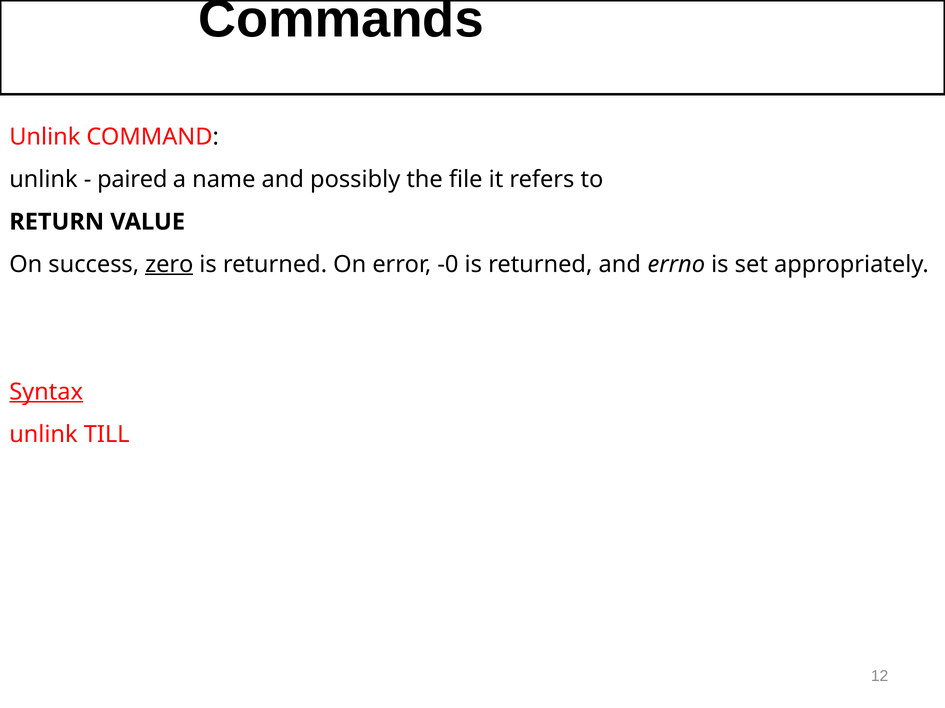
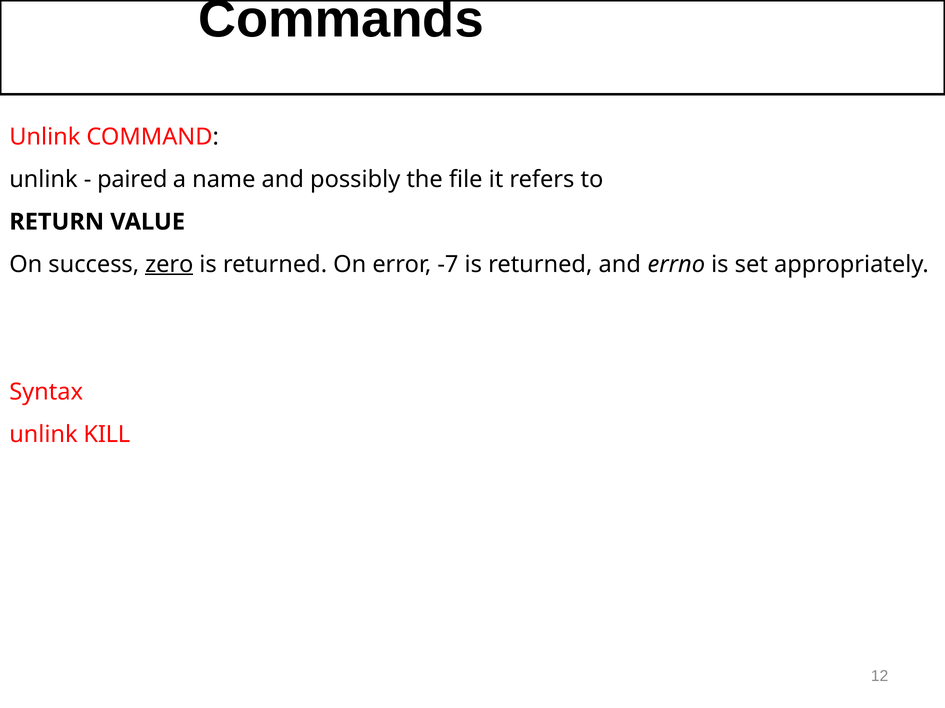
-0: -0 -> -7 (448, 265)
Syntax underline: present -> none (46, 392)
TILL: TILL -> KILL (107, 435)
